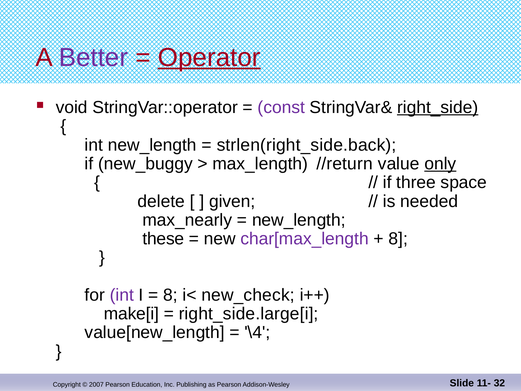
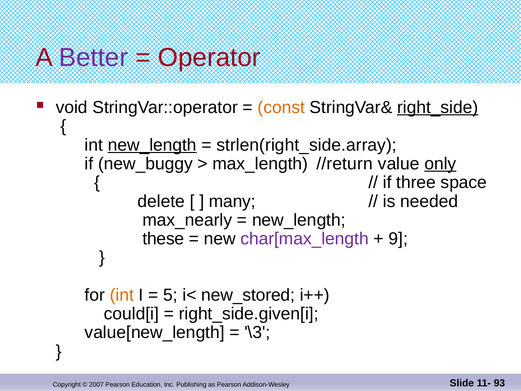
Operator underline: present -> none (209, 57)
const colour: purple -> orange (281, 107)
new_length underline: none -> present (152, 145)
strlen(right_side.back: strlen(right_side.back -> strlen(right_side.array (307, 145)
given: given -> many (232, 201)
8: 8 -> 9 (398, 239)
int colour: purple -> orange (122, 295)
8: 8 -> 5 (170, 295)
new_check: new_check -> new_stored (248, 295)
make[i: make[i -> could[i (131, 314)
right_side.large[i: right_side.large[i -> right_side.given[i (249, 314)
\4: \4 -> \3 (257, 332)
32: 32 -> 93 (499, 383)
